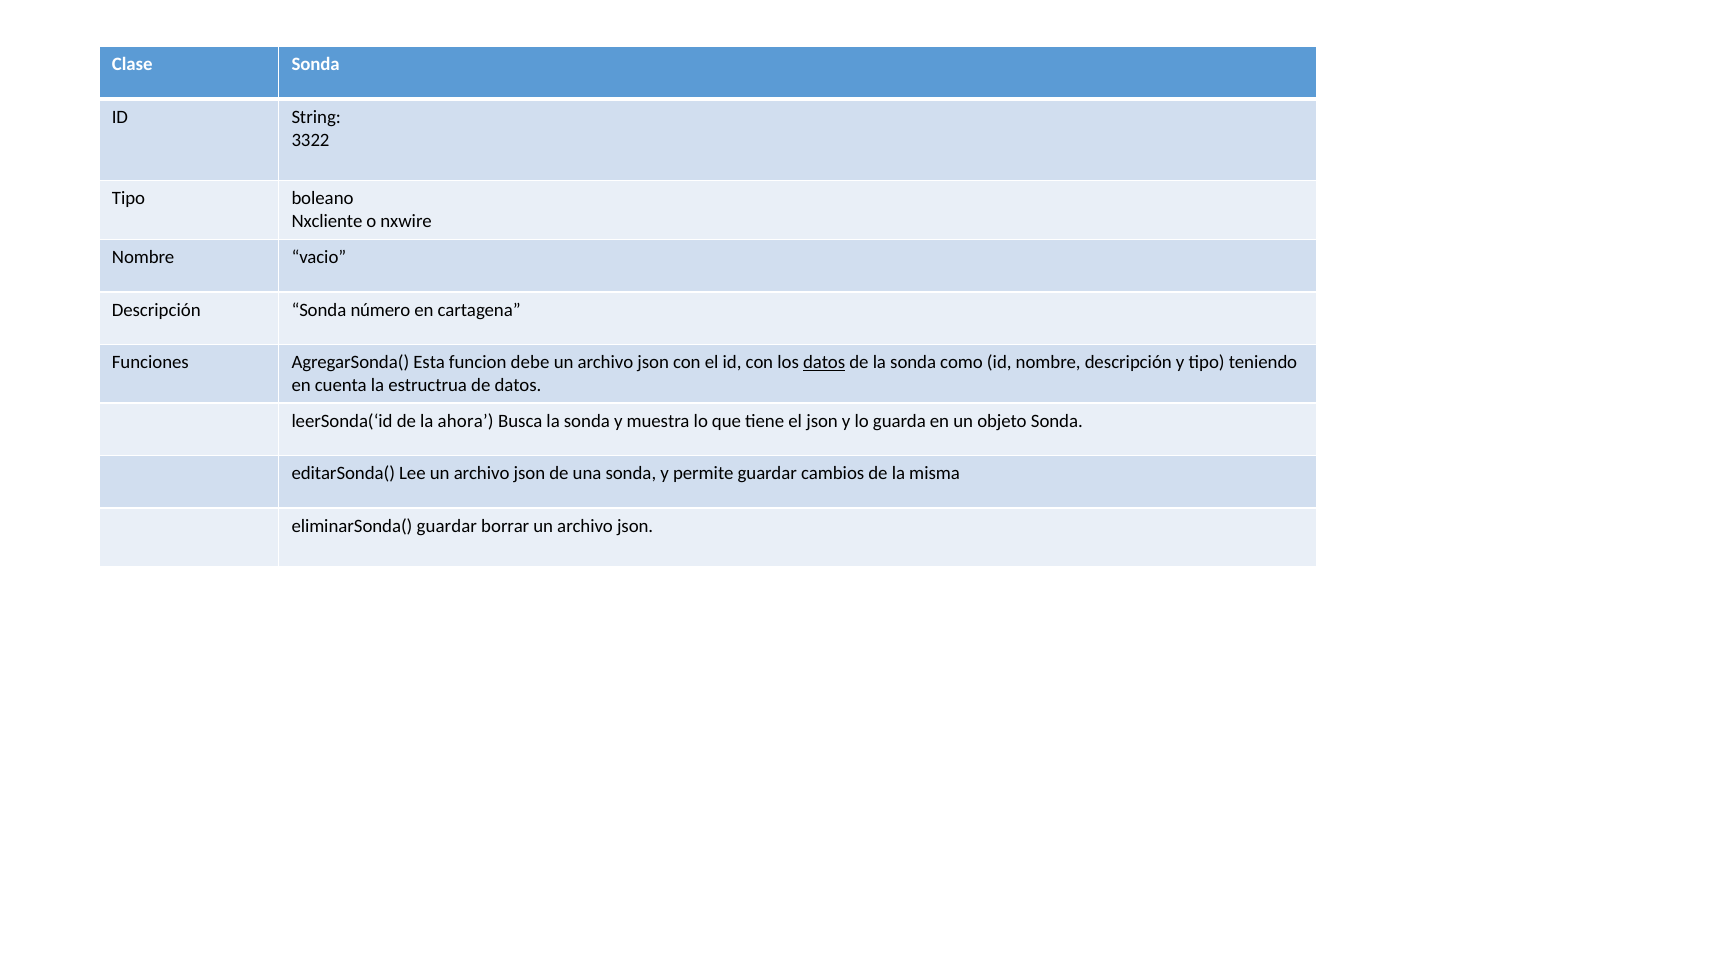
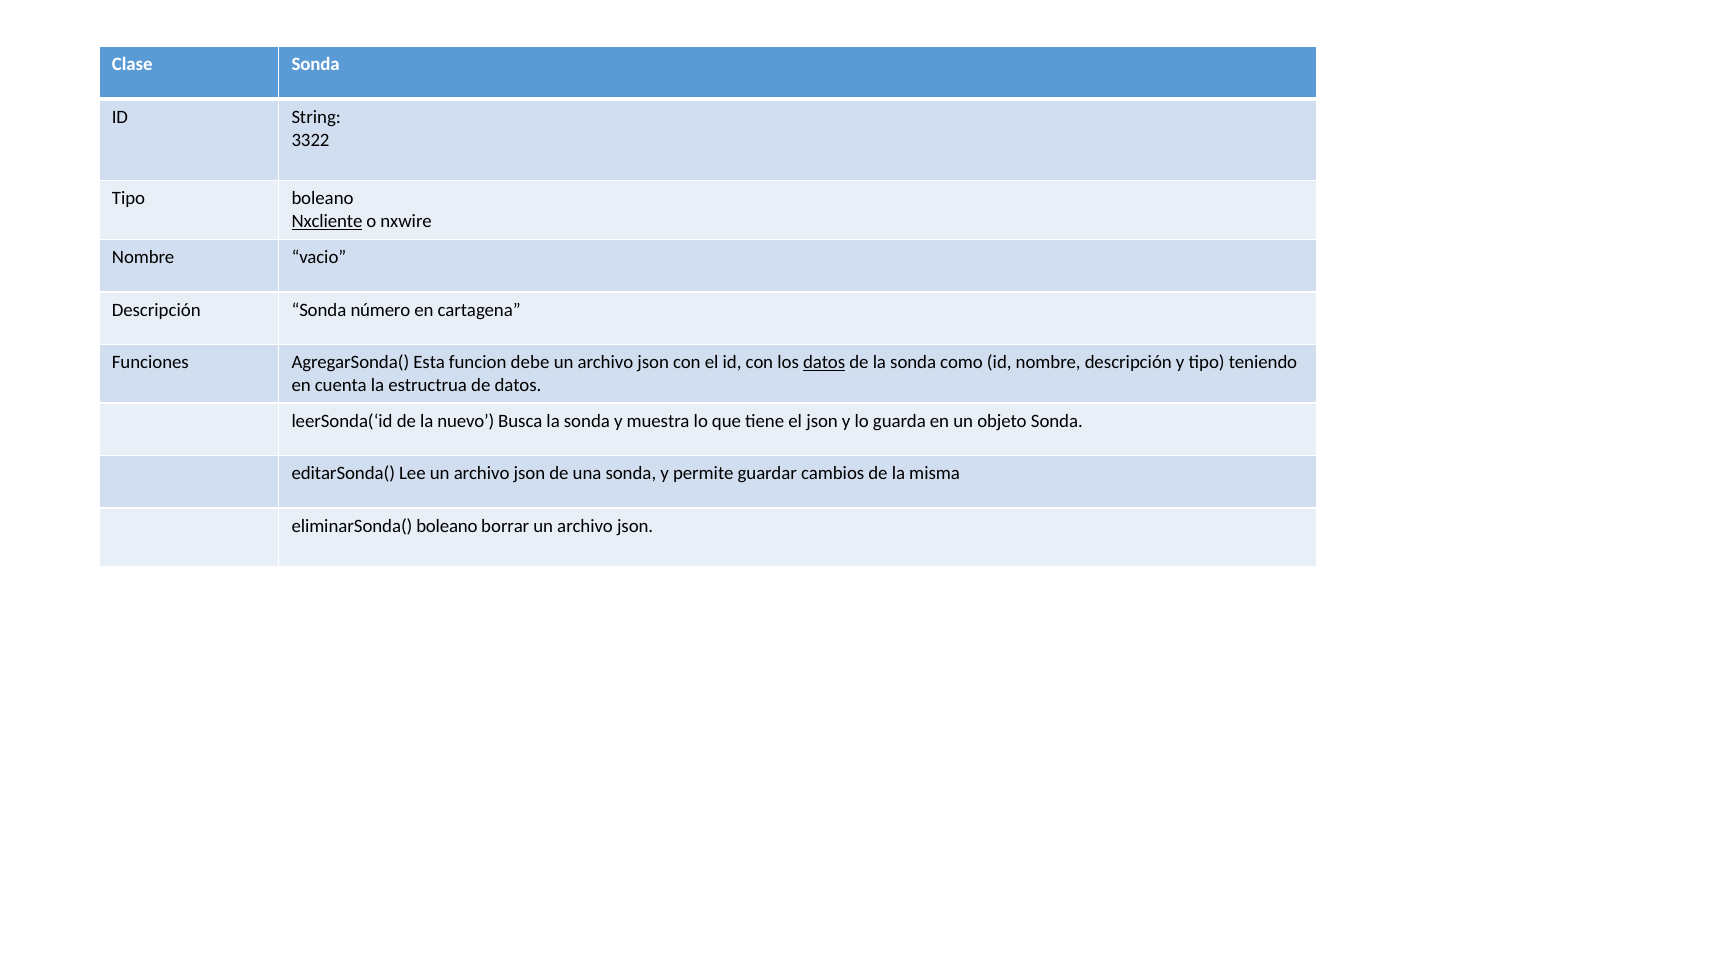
Nxcliente underline: none -> present (327, 222)
ahora: ahora -> nuevo (466, 421)
eliminarSonda( guardar: guardar -> boleano (447, 526)
